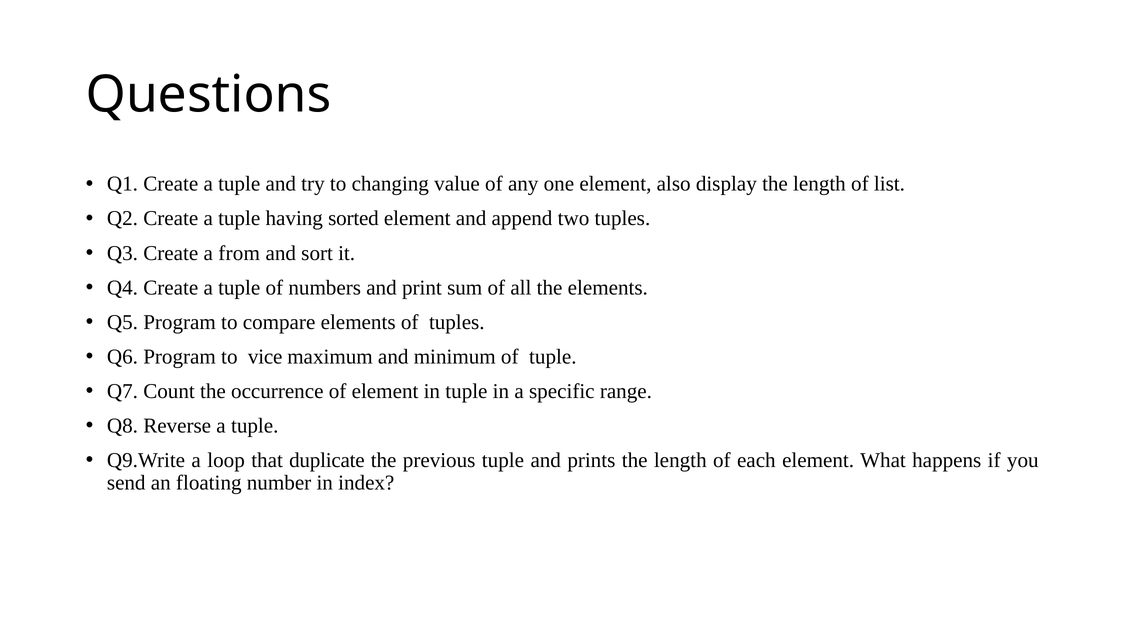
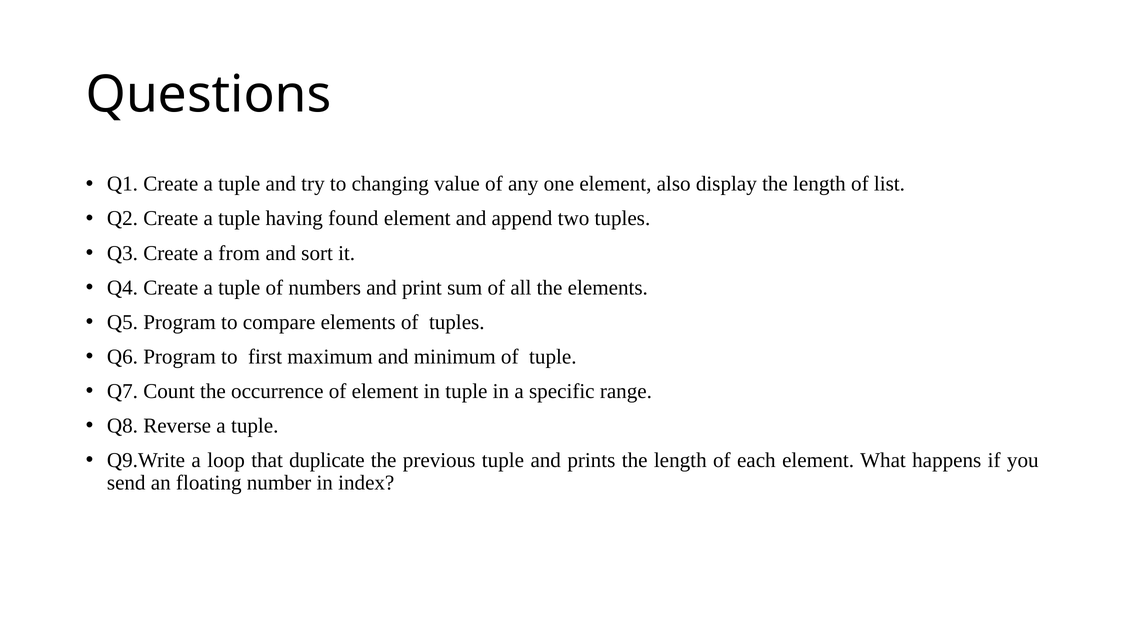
sorted: sorted -> found (353, 219)
vice: vice -> first (265, 357)
